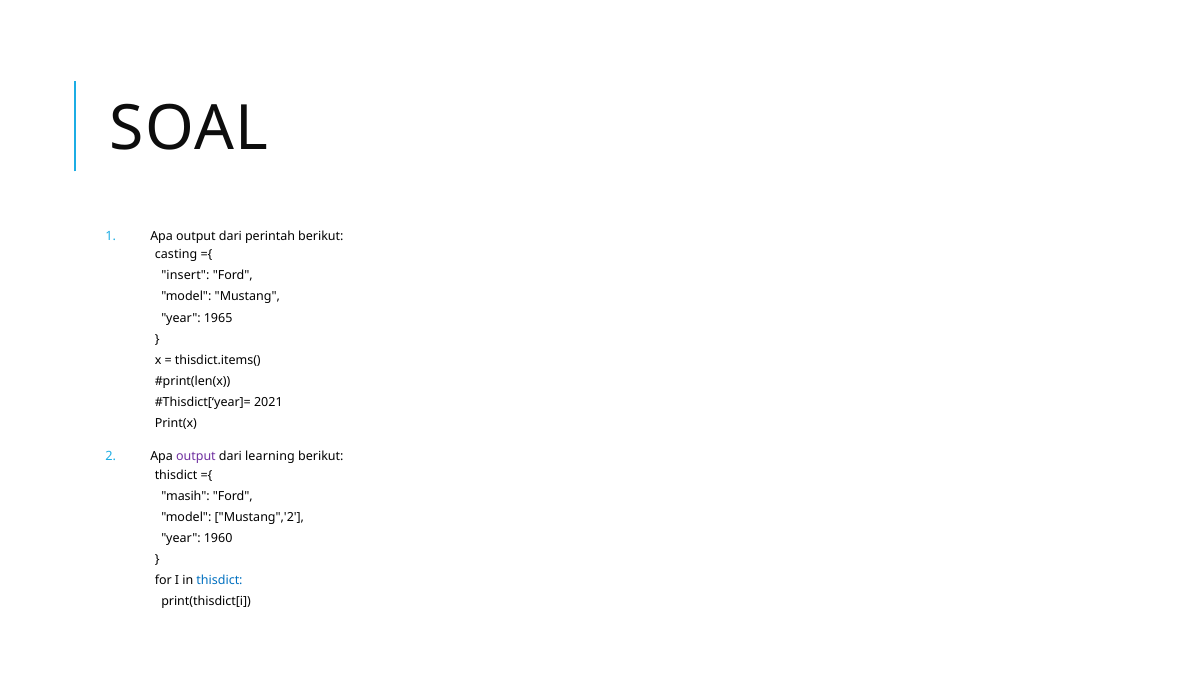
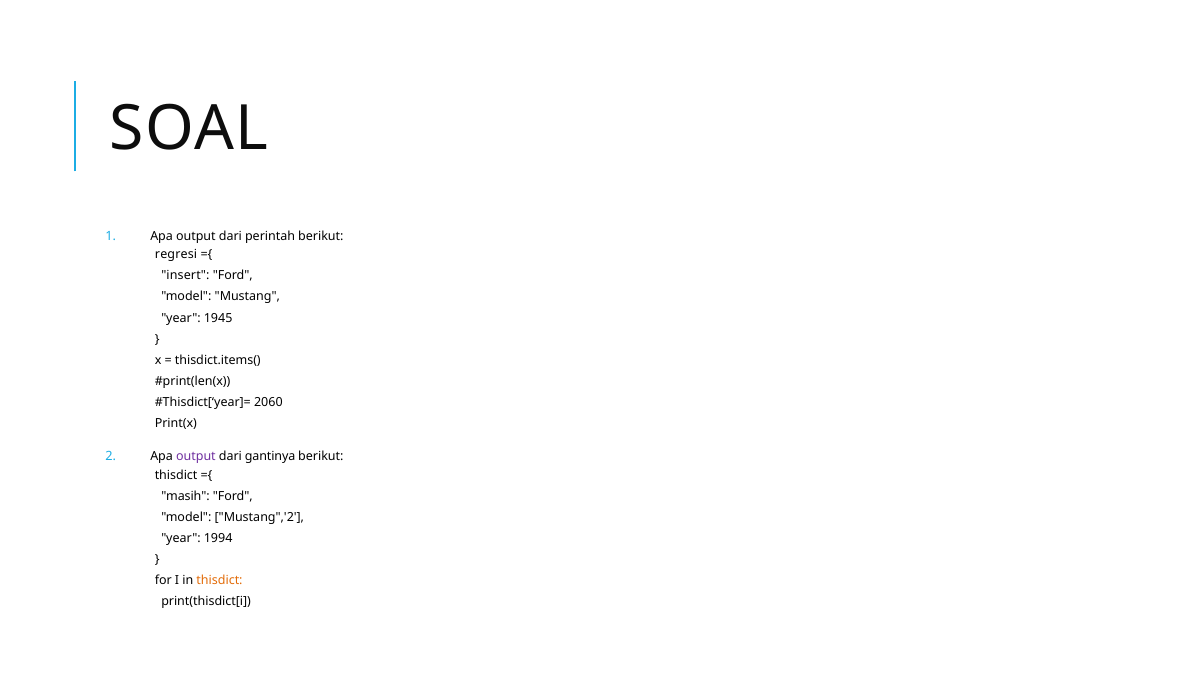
casting: casting -> regresi (176, 255)
1965: 1965 -> 1945 (218, 318)
2021: 2021 -> 2060 (268, 402)
learning: learning -> gantinya (270, 457)
1960: 1960 -> 1994 (218, 538)
thisdict colour: blue -> orange (220, 580)
